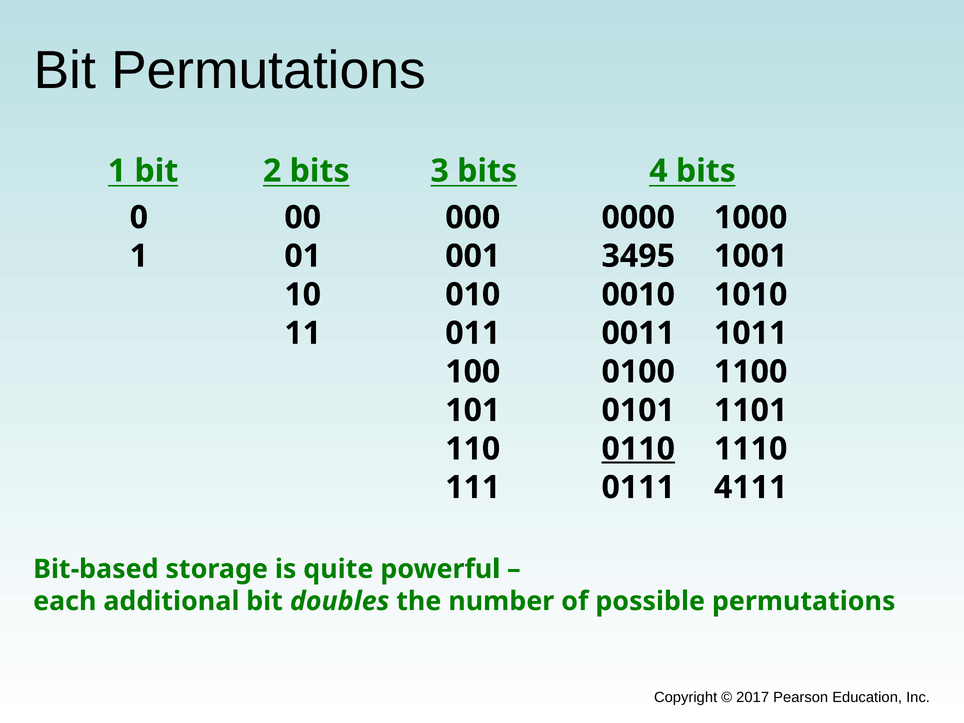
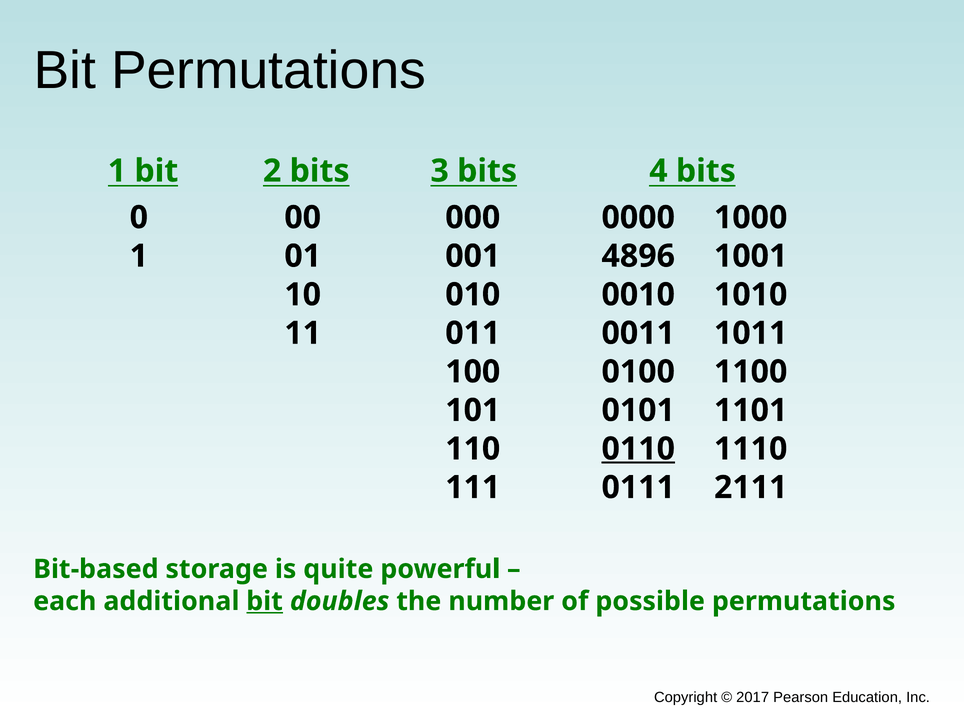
3495: 3495 -> 4896 (638, 256)
4111: 4111 -> 2111 (751, 487)
bit underline: none -> present (265, 601)
